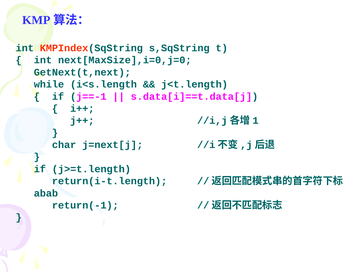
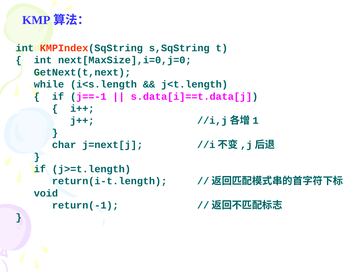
abab: abab -> void (46, 193)
